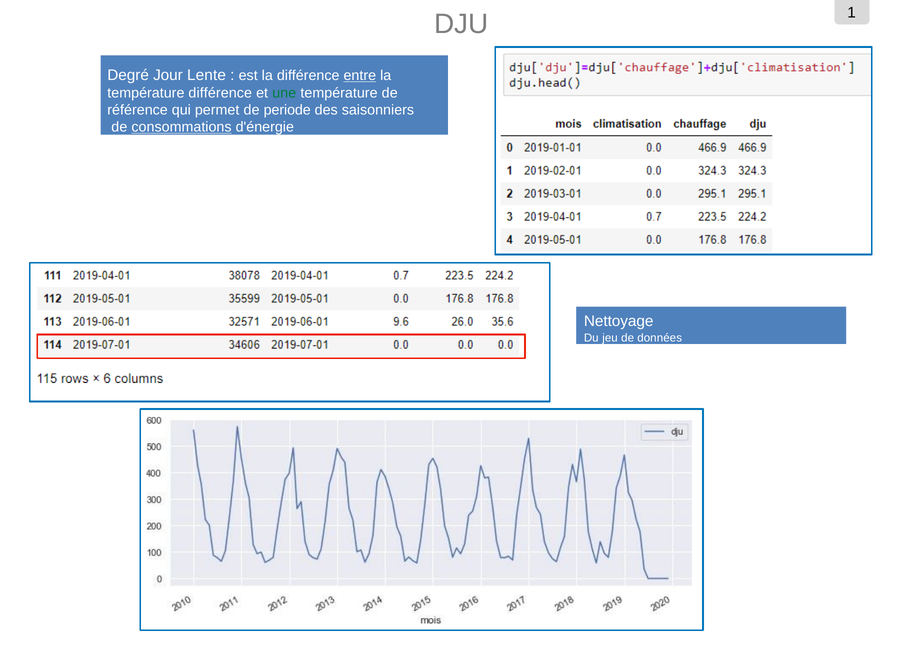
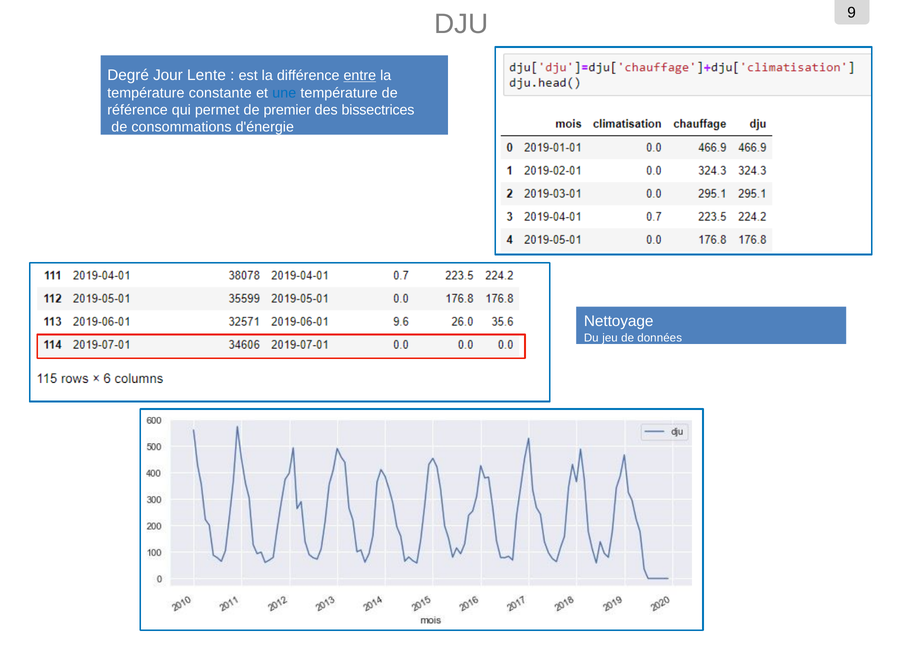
1: 1 -> 9 (852, 13)
température différence: différence -> constante (220, 93)
une colour: green -> blue (284, 93)
periode: periode -> premier (287, 110)
saisonniers: saisonniers -> bissectrices (378, 110)
consommations underline: present -> none (182, 127)
